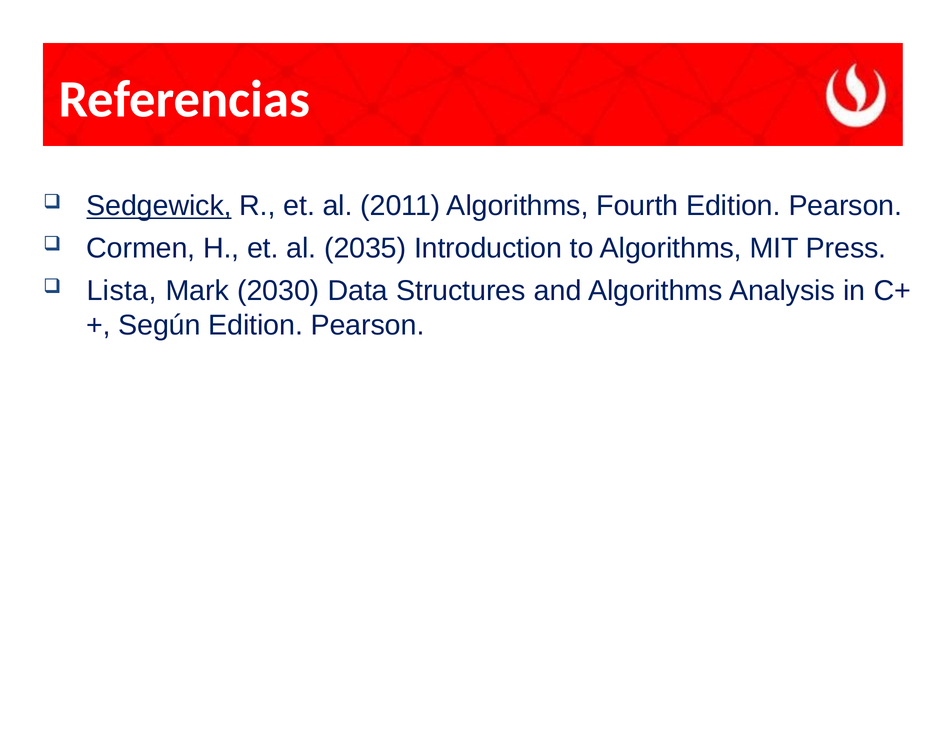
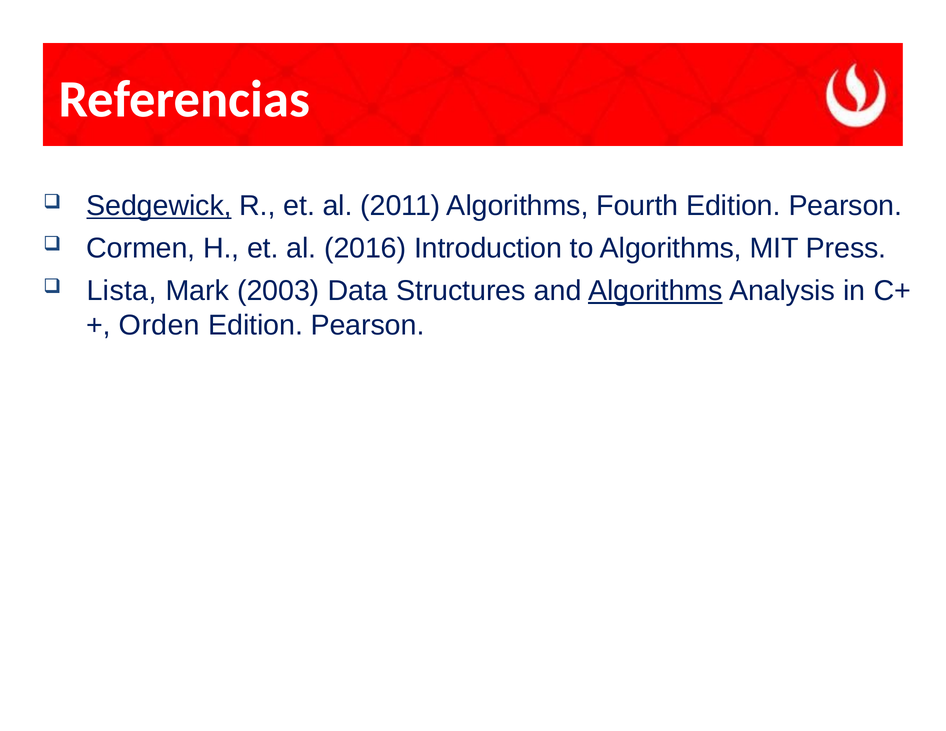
2035: 2035 -> 2016 (365, 248)
2030: 2030 -> 2003 (278, 291)
Algorithms underline: none -> present (655, 291)
Según: Según -> Orden (159, 325)
